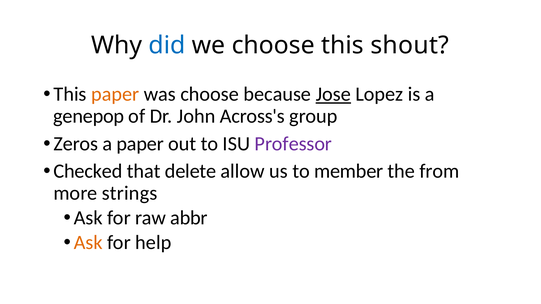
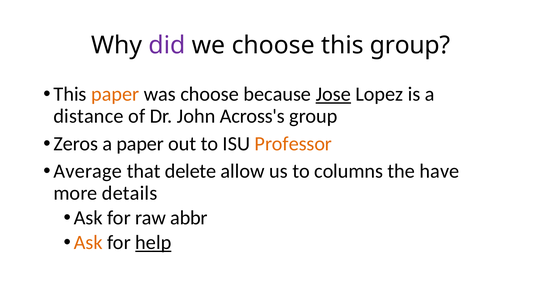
did colour: blue -> purple (167, 45)
this shout: shout -> group (410, 45)
genepop: genepop -> distance (89, 116)
Professor colour: purple -> orange (293, 144)
Checked: Checked -> Average (88, 171)
member: member -> columns (349, 171)
from: from -> have (439, 171)
strings: strings -> details (130, 193)
help underline: none -> present (153, 243)
